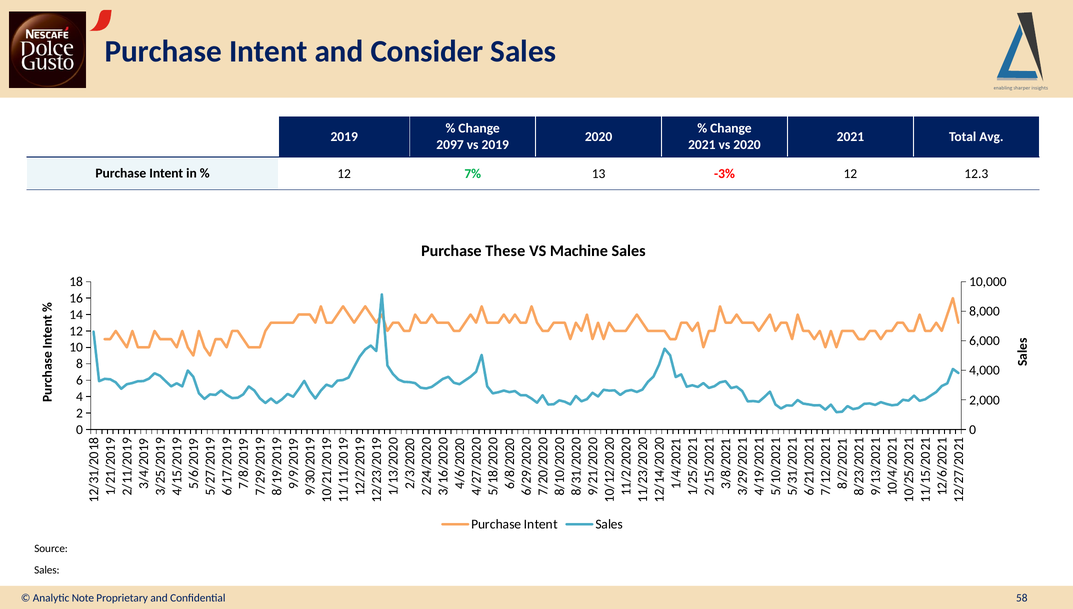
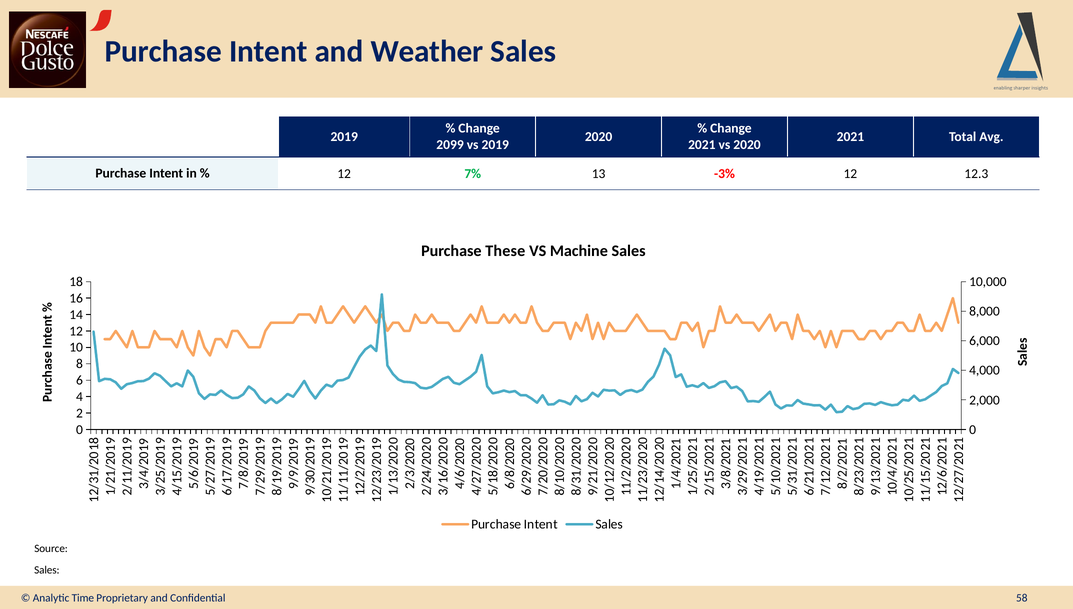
Consider: Consider -> Weather (427, 52)
2097: 2097 -> 2099 (450, 145)
Note: Note -> Time (83, 599)
